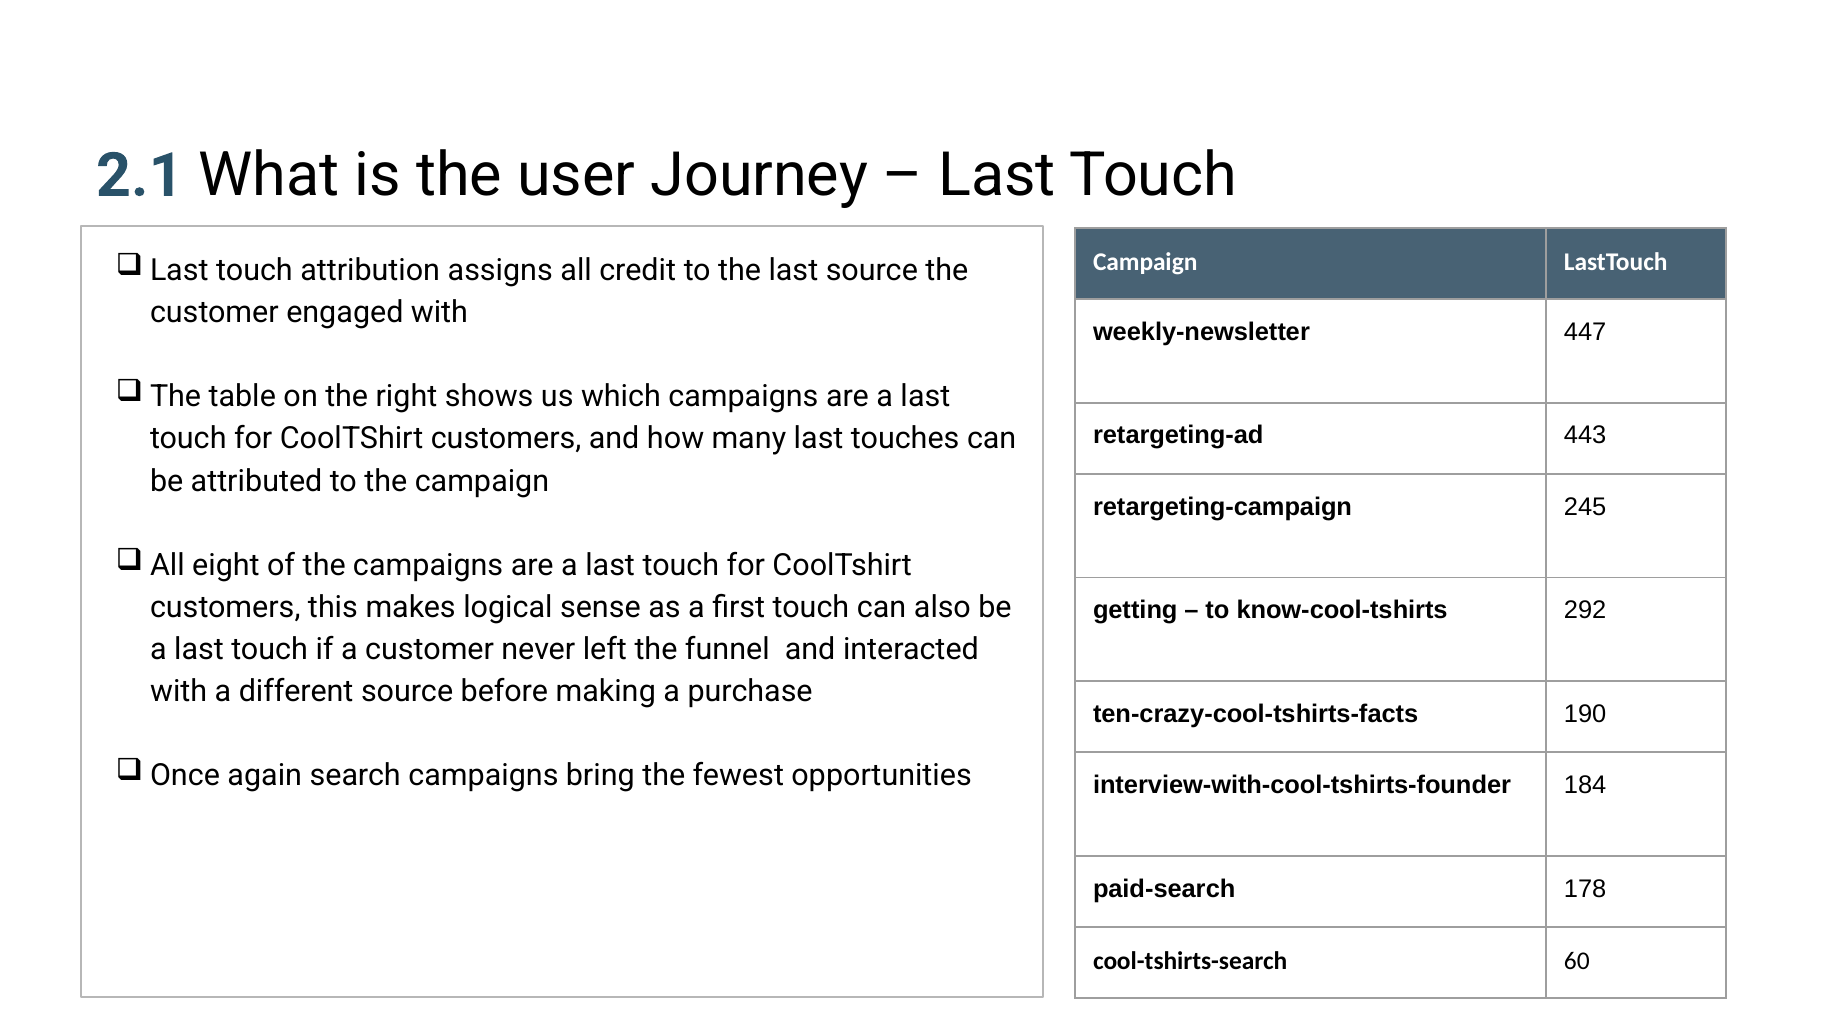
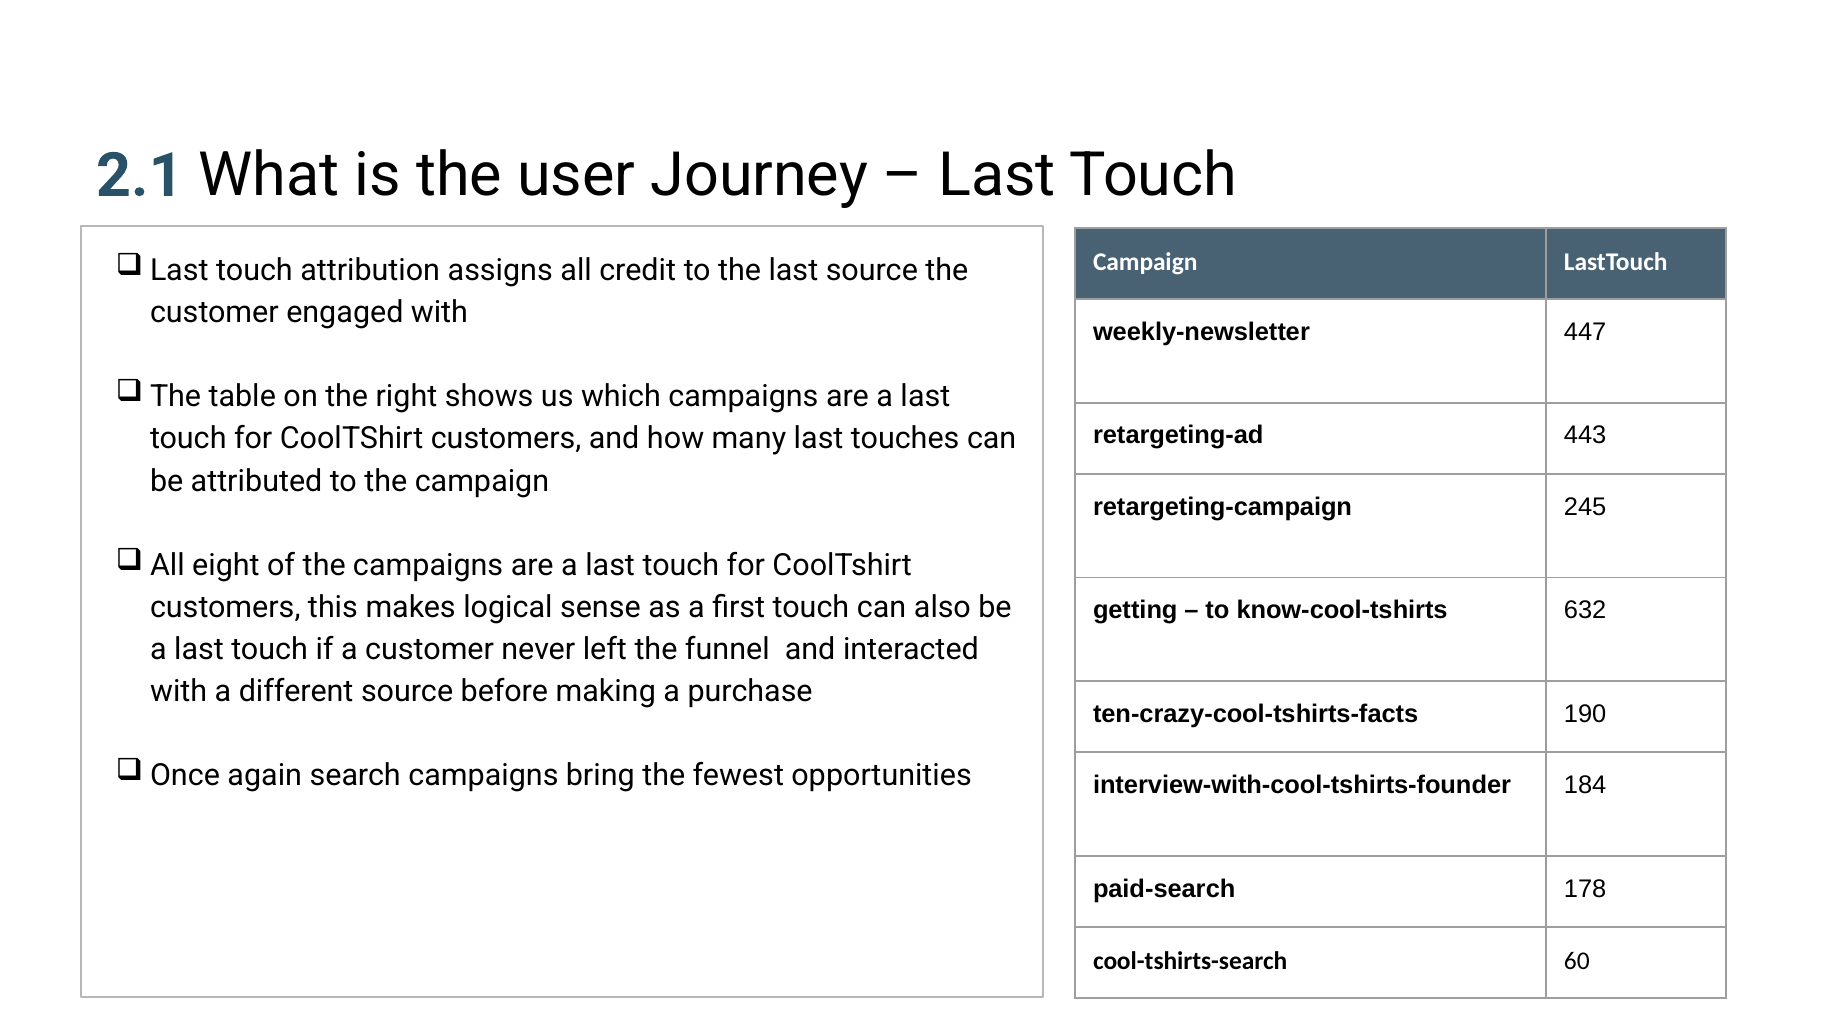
292: 292 -> 632 (1585, 611)
